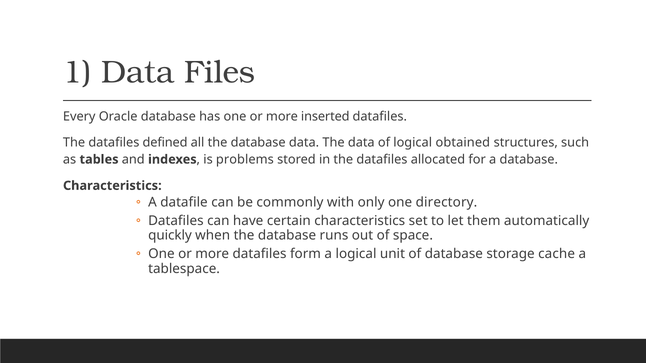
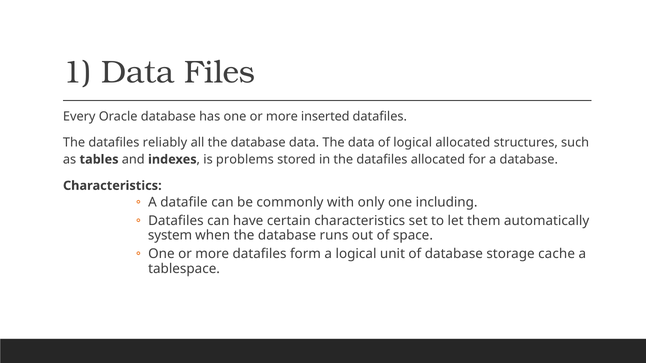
defined: defined -> reliably (165, 143)
logical obtained: obtained -> allocated (463, 143)
directory: directory -> including (447, 203)
quickly: quickly -> system (170, 236)
